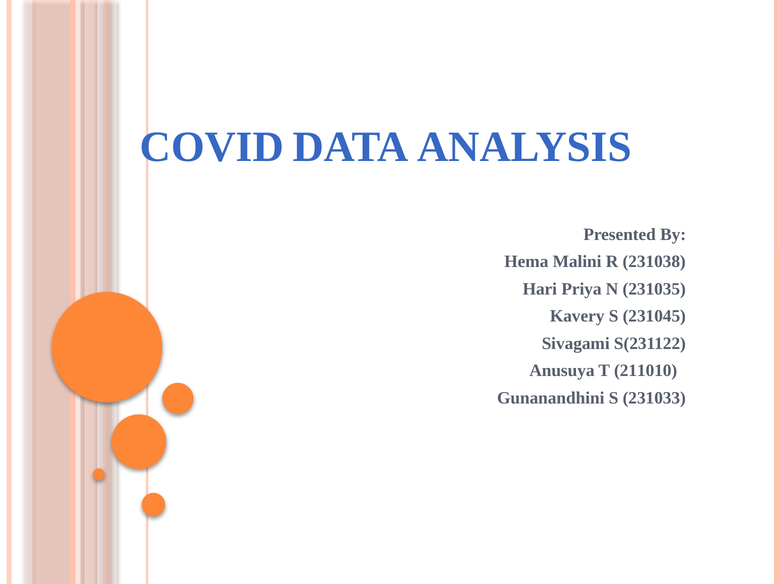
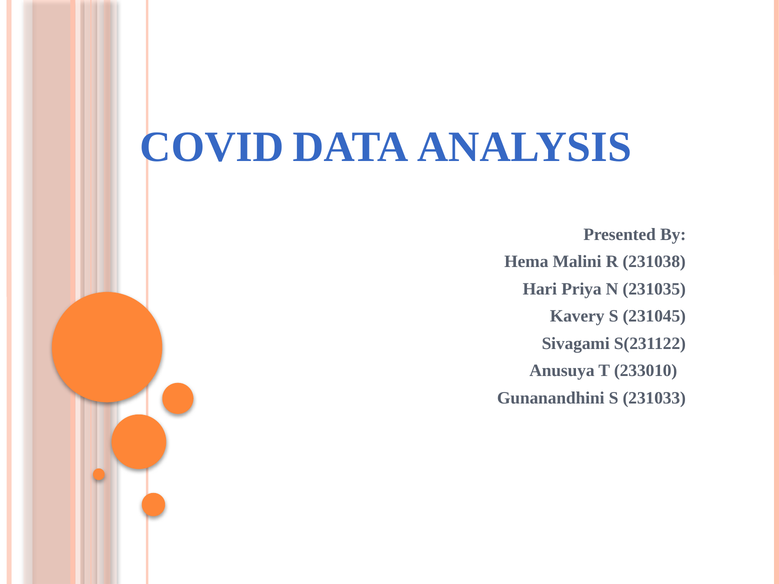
211010: 211010 -> 233010 (646, 371)
